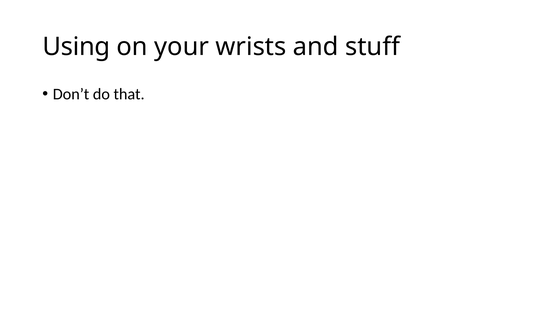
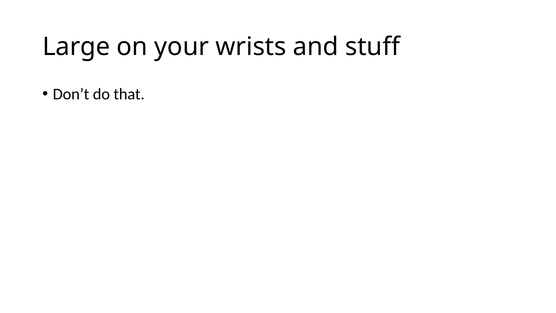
Using: Using -> Large (76, 47)
